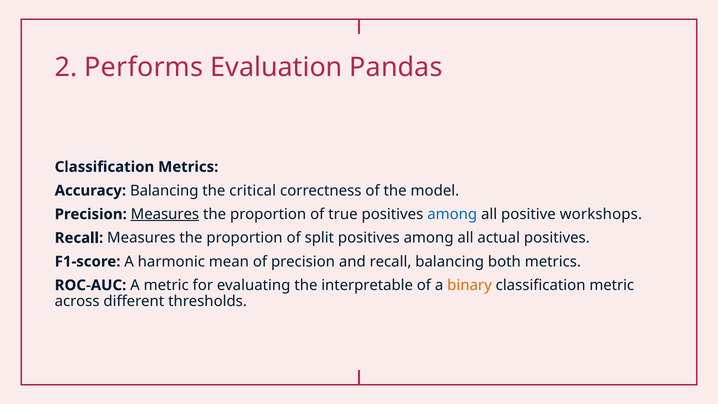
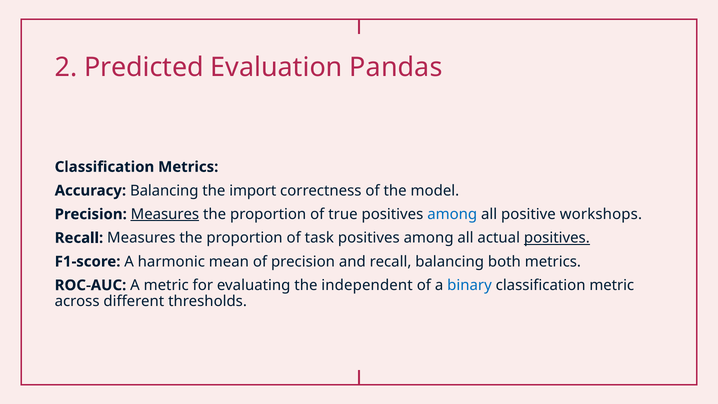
Performs: Performs -> Predicted (144, 67)
critical: critical -> import (253, 191)
split: split -> task (319, 238)
positives underline: none -> present (557, 238)
interpretable: interpretable -> independent (367, 285)
binary colour: orange -> blue (469, 285)
